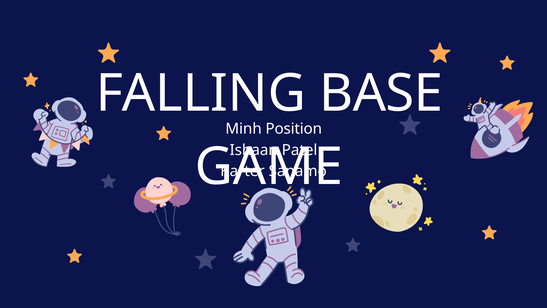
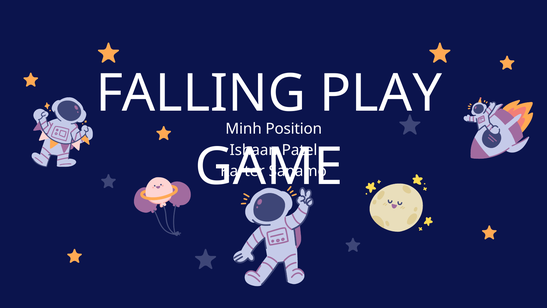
BASE: BASE -> PLAY (381, 93)
